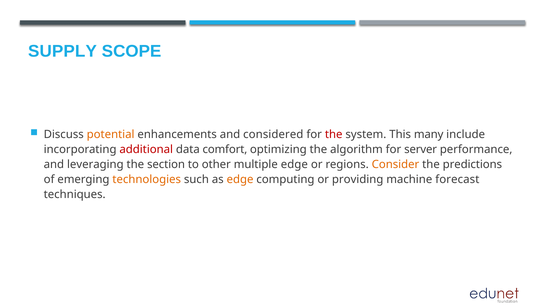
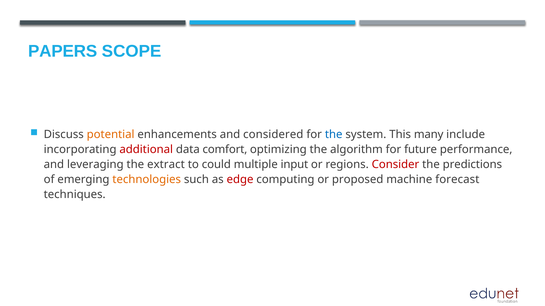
SUPPLY: SUPPLY -> PAPERS (63, 51)
the colour: red -> blue (334, 135)
server: server -> future (421, 150)
section: section -> extract (166, 165)
other: other -> could (216, 165)
multiple edge: edge -> input (294, 165)
Consider colour: orange -> red (395, 165)
edge colour: orange -> red (240, 180)
providing: providing -> proposed (358, 180)
